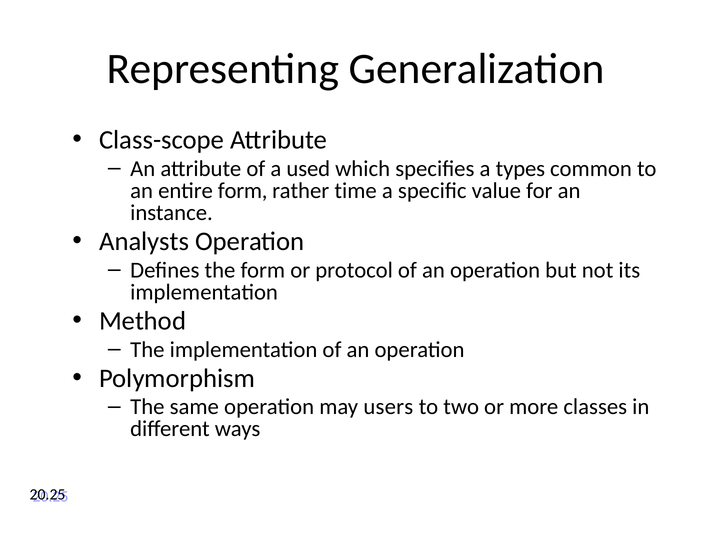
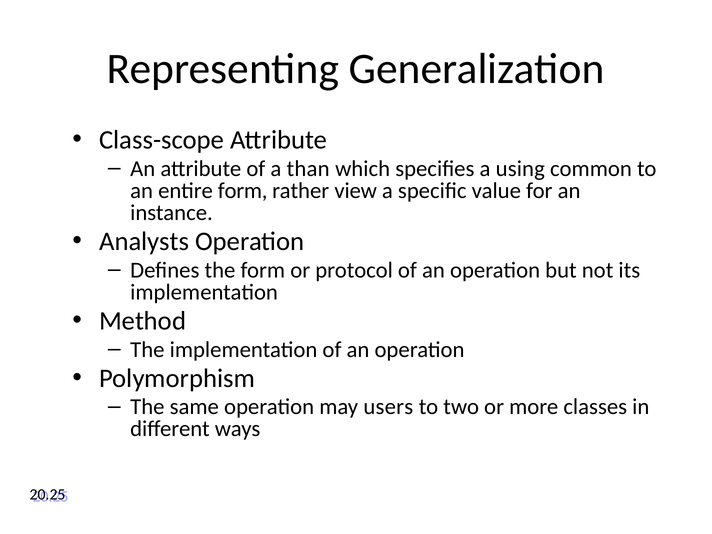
used: used -> than (308, 169)
types: types -> using (520, 169)
time: time -> view (356, 191)
